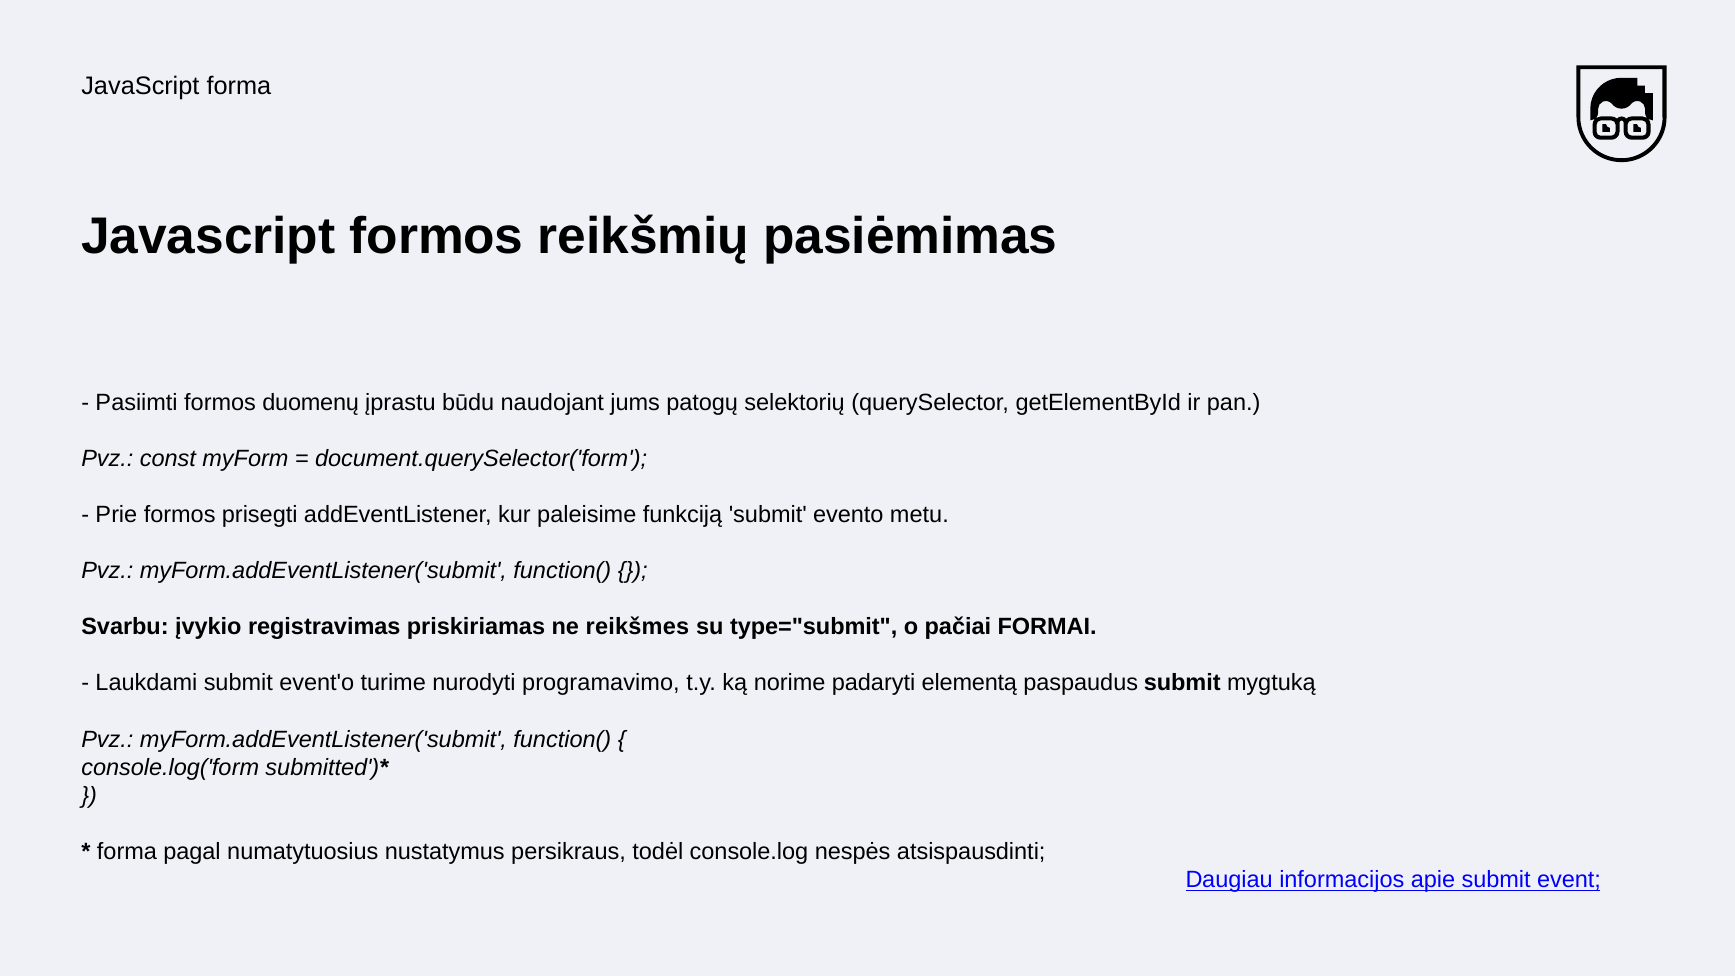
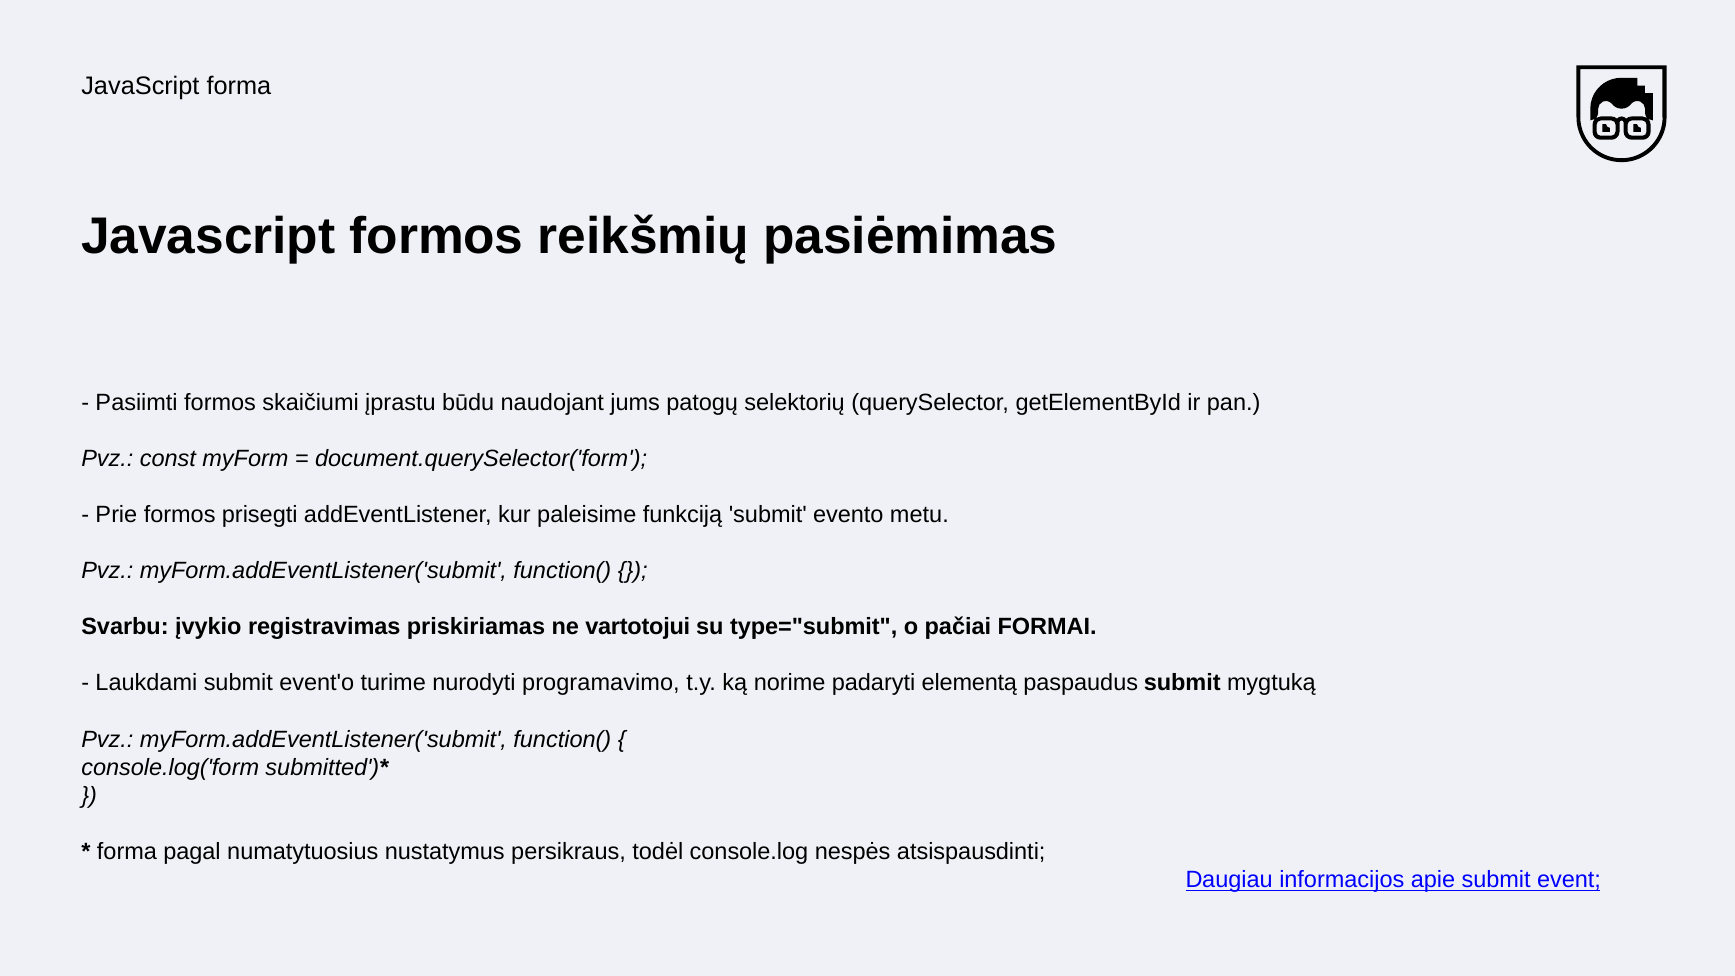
duomenų: duomenų -> skaičiumi (311, 402)
reikšmes: reikšmes -> vartotojui (638, 627)
